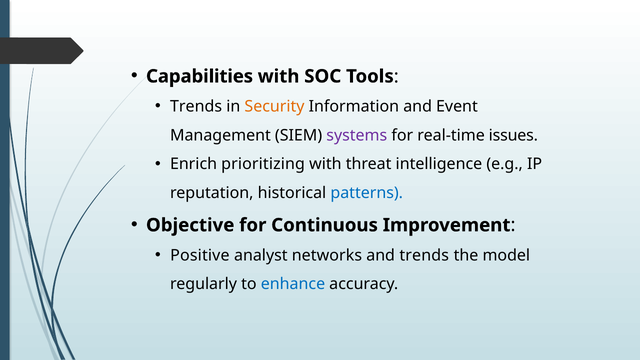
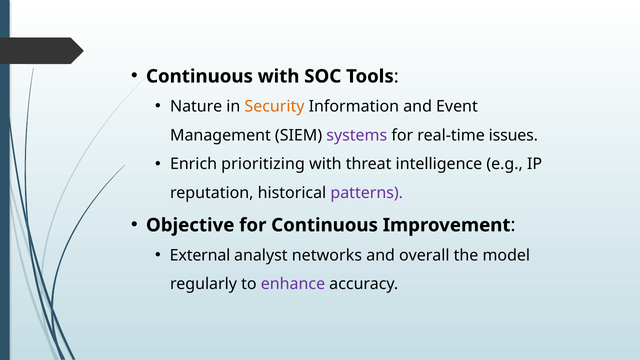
Capabilities: Capabilities -> Continuous (199, 76)
Trends: Trends -> Nature (196, 107)
patterns colour: blue -> purple (367, 193)
Positive: Positive -> External (200, 255)
and trends: trends -> overall (424, 255)
enhance colour: blue -> purple (293, 284)
